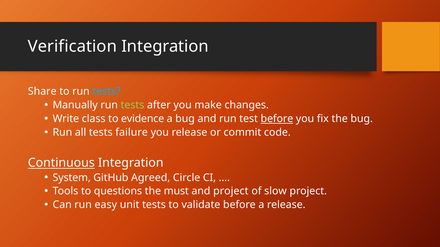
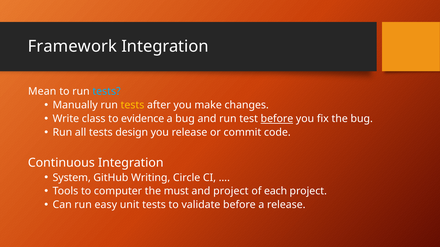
Verification: Verification -> Framework (72, 47)
Share: Share -> Mean (42, 92)
tests colour: light green -> yellow (132, 105)
failure: failure -> design (132, 133)
Continuous underline: present -> none (61, 163)
Agreed: Agreed -> Writing (151, 178)
questions: questions -> computer (118, 192)
slow: slow -> each (276, 192)
